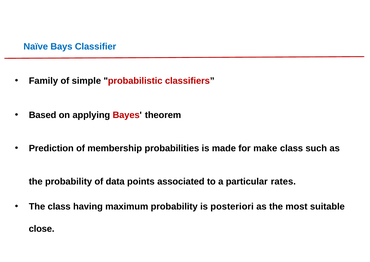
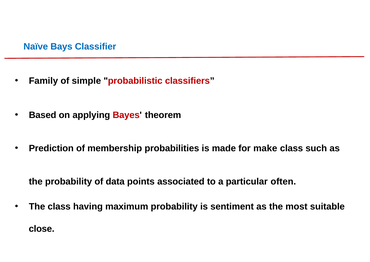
rates: rates -> often (283, 181)
posteriori: posteriori -> sentiment (232, 206)
